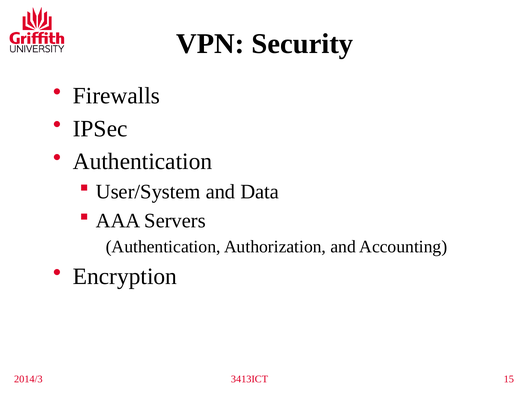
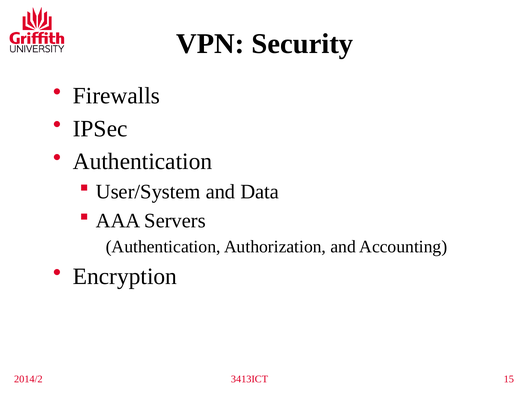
2014/3: 2014/3 -> 2014/2 (28, 379)
